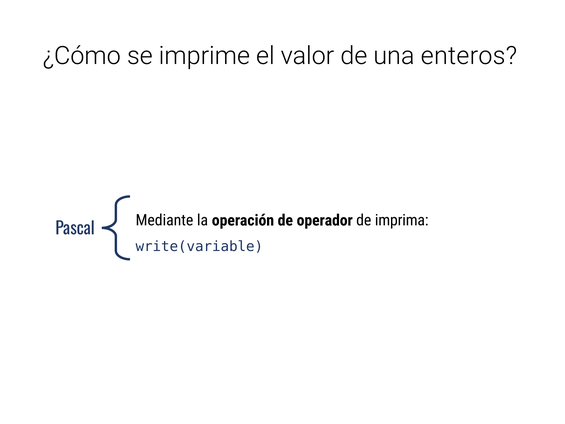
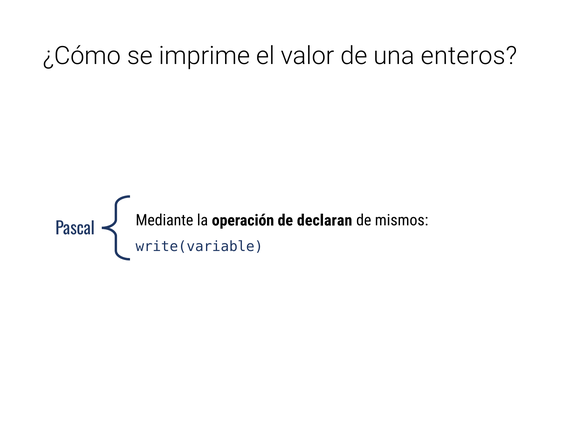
operador: operador -> declaran (325, 220)
imprima: imprima -> mismos (402, 220)
